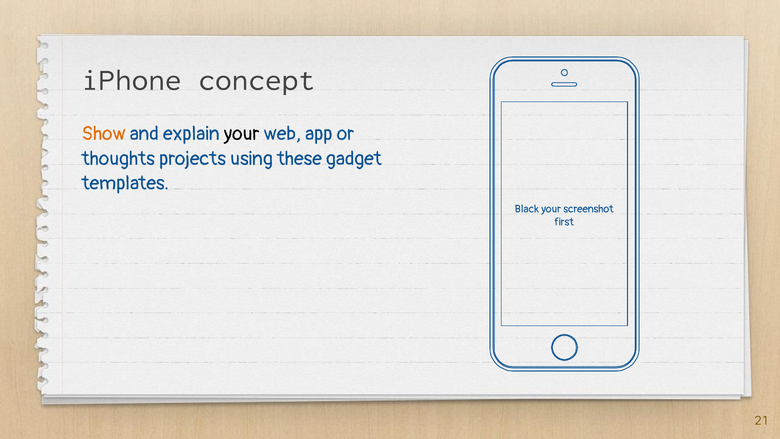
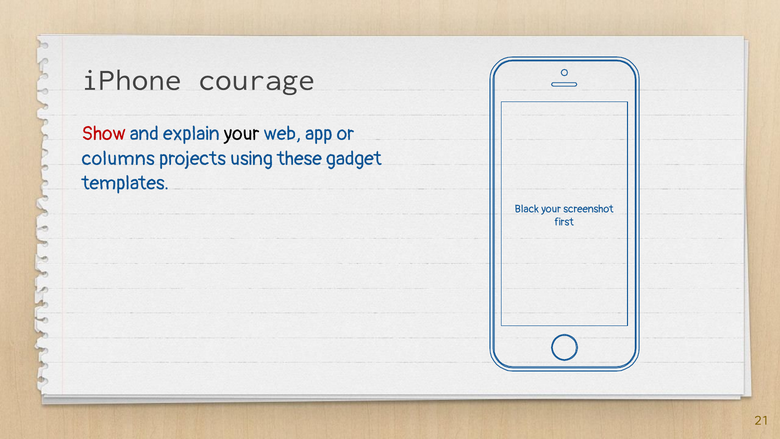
concept: concept -> courage (257, 80)
Show colour: orange -> red (104, 134)
thoughts: thoughts -> columns (118, 159)
